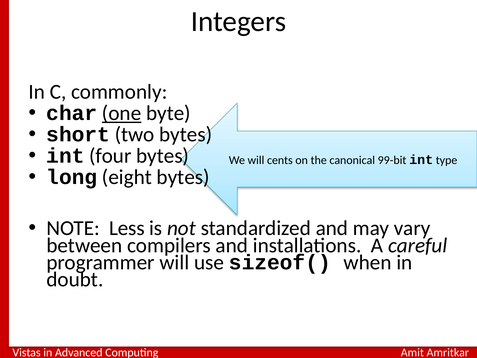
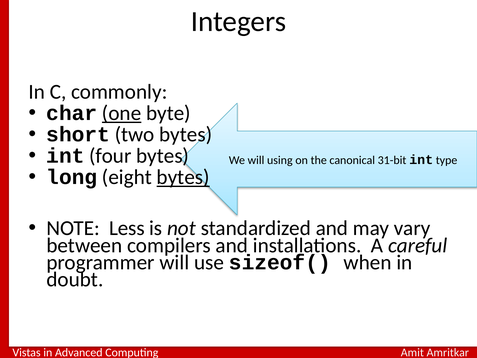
cents: cents -> using (280, 160)
99-bit: 99-bit -> 31-bit (392, 160)
bytes underline: none -> present (183, 177)
